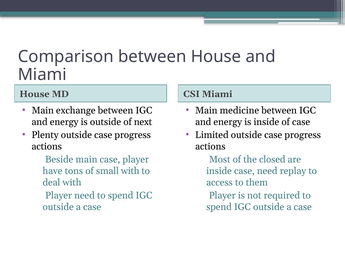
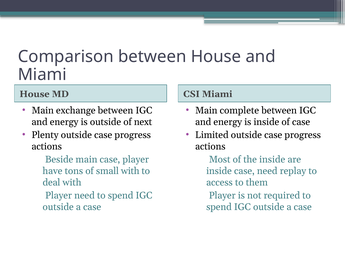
medicine: medicine -> complete (239, 110)
the closed: closed -> inside (272, 159)
